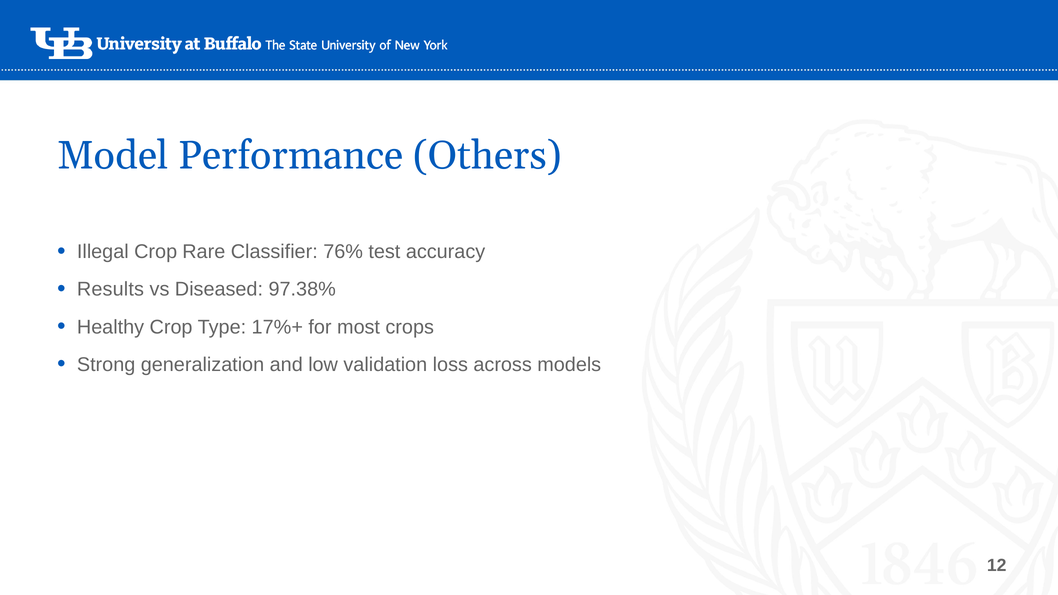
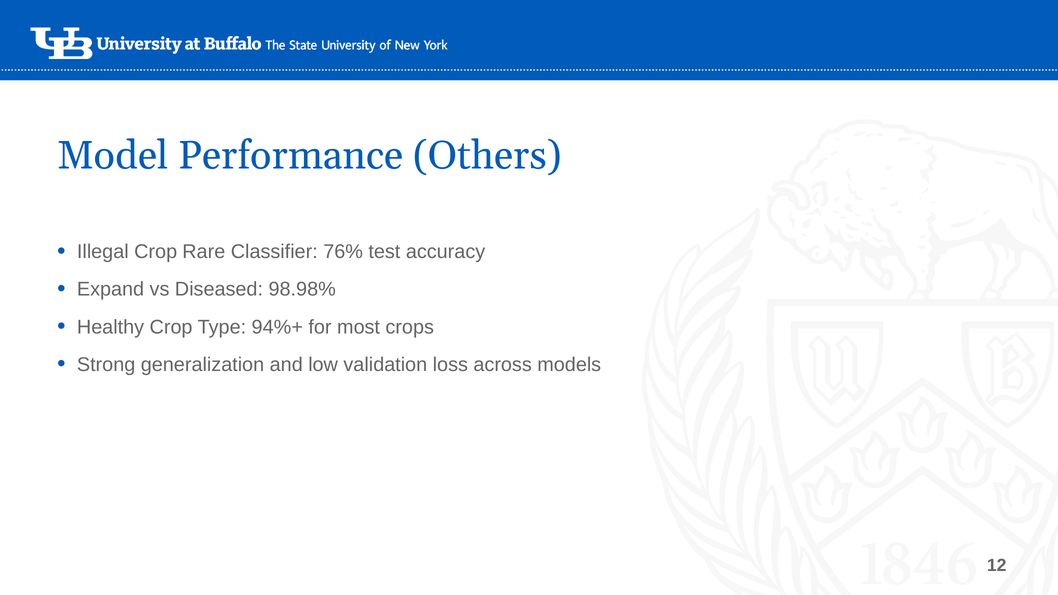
Results: Results -> Expand (111, 289)
97.38%: 97.38% -> 98.98% (302, 289)
17%+: 17%+ -> 94%+ (277, 327)
